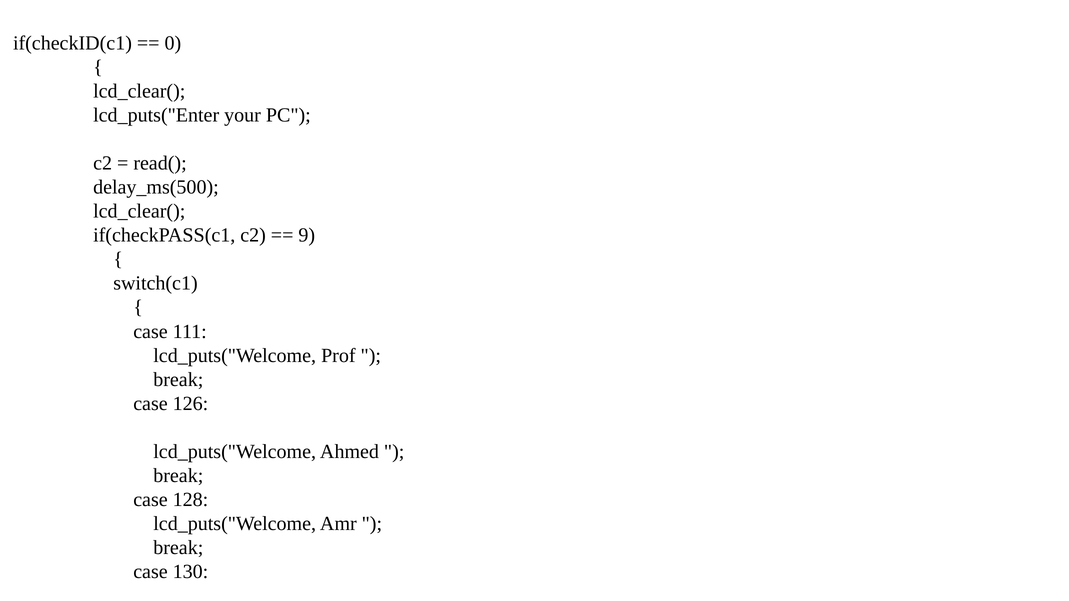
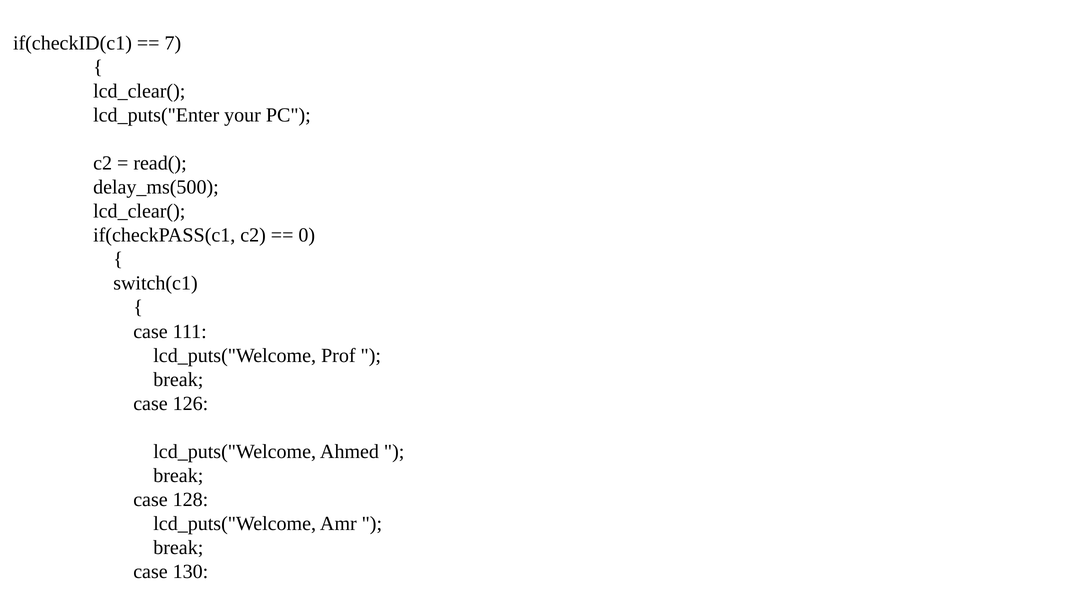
0: 0 -> 7 (173, 43)
9: 9 -> 0 (307, 235)
